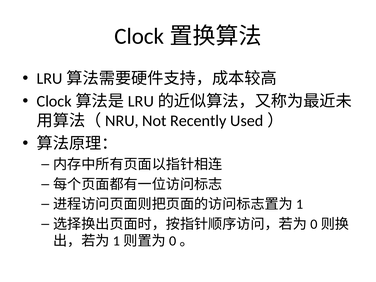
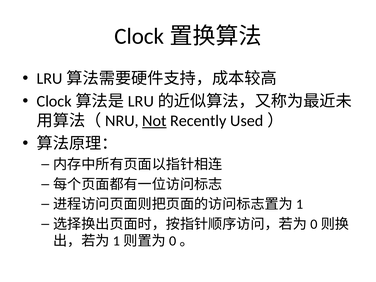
Not underline: none -> present (154, 121)
